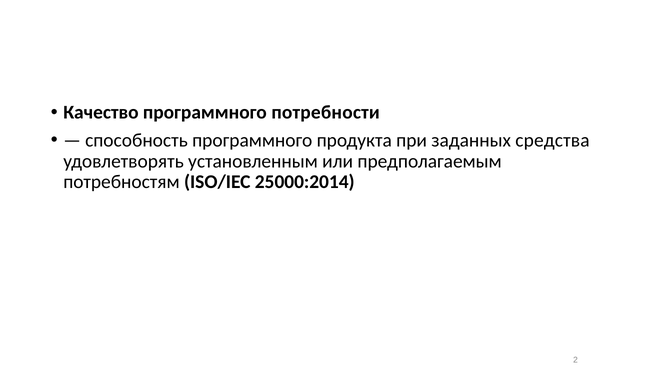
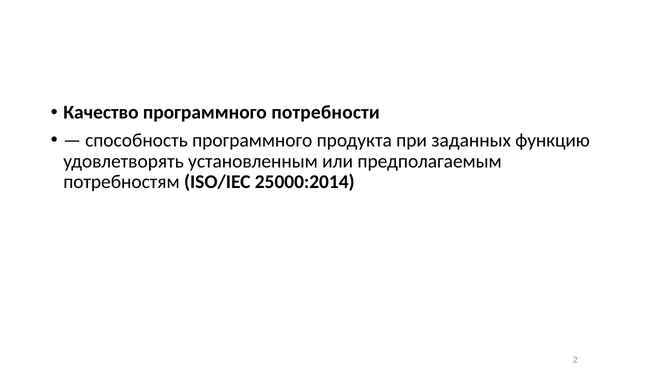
средства: средства -> функцию (553, 140)
